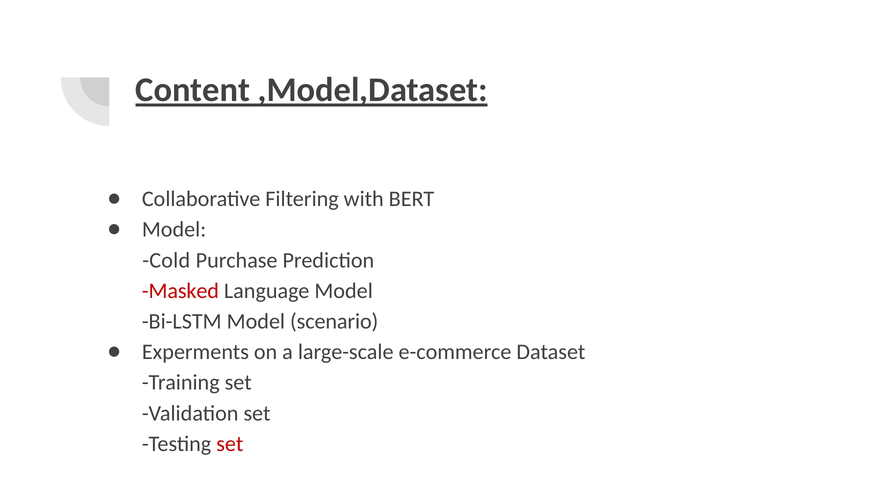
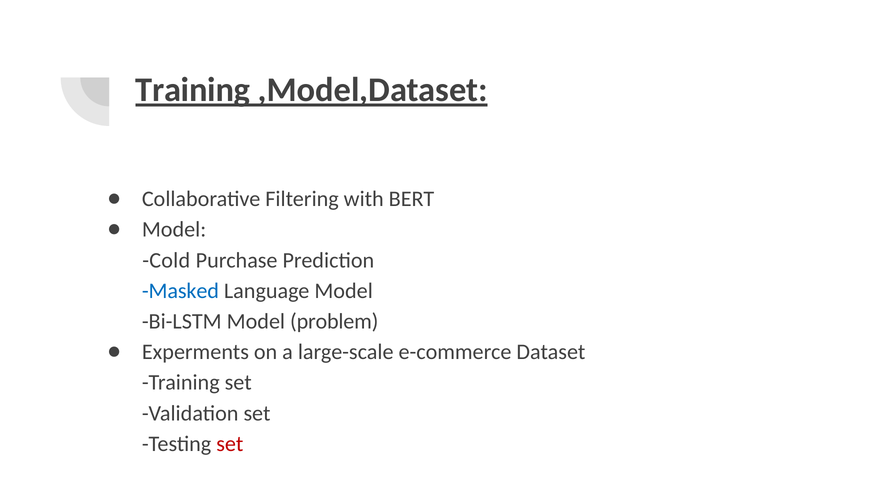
Content: Content -> Training (193, 90)
Masked colour: red -> blue (180, 291)
scenario: scenario -> problem (334, 321)
